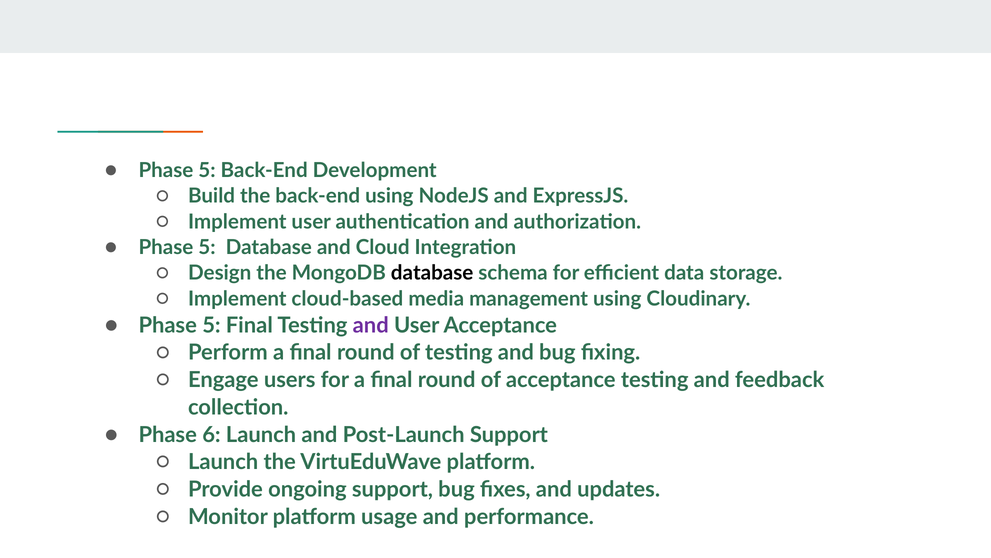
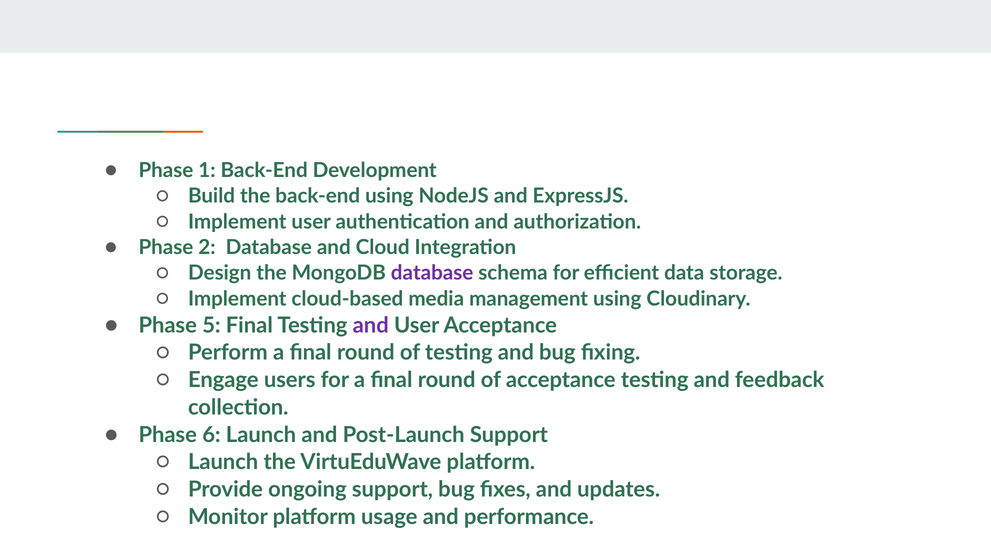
5: 5 -> 1 (207, 170)
5: 5 -> 2 (207, 247)
database colour: black -> purple (432, 273)
